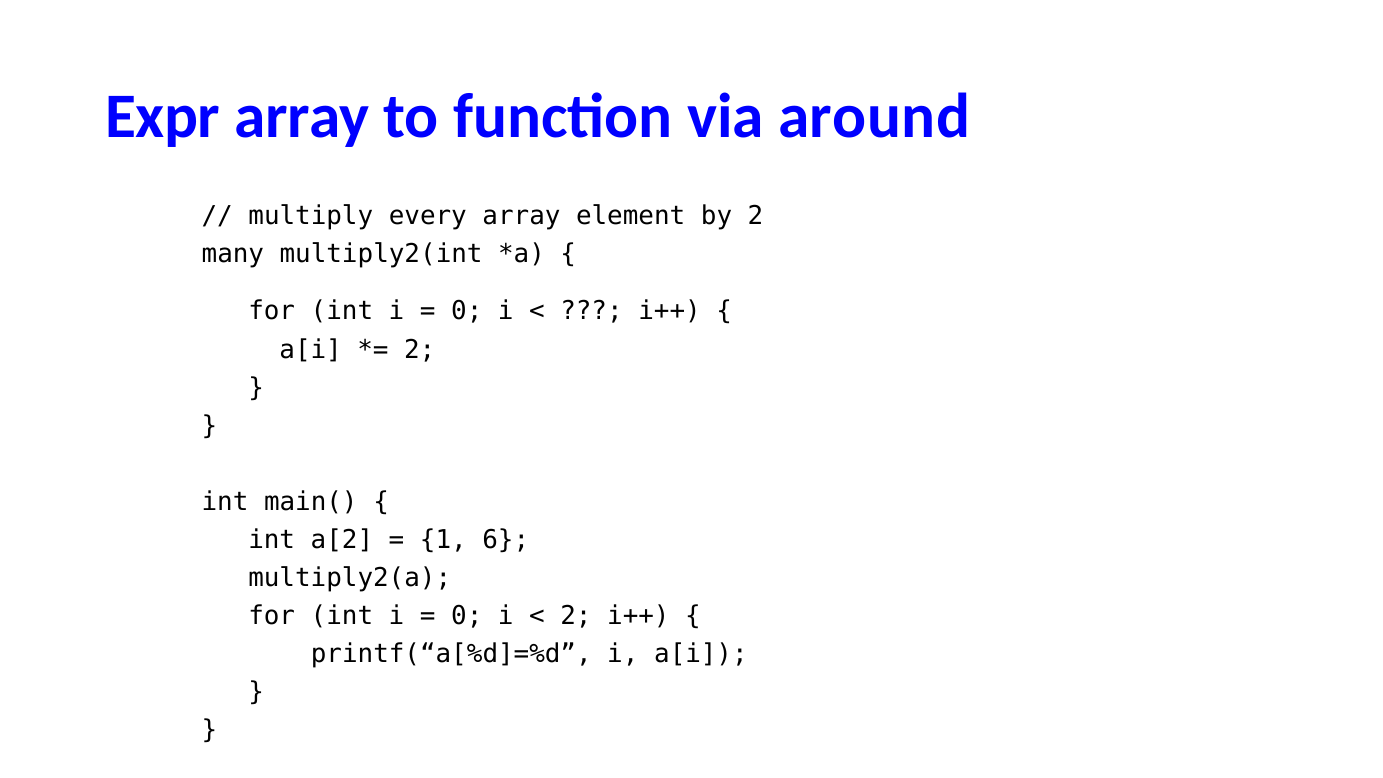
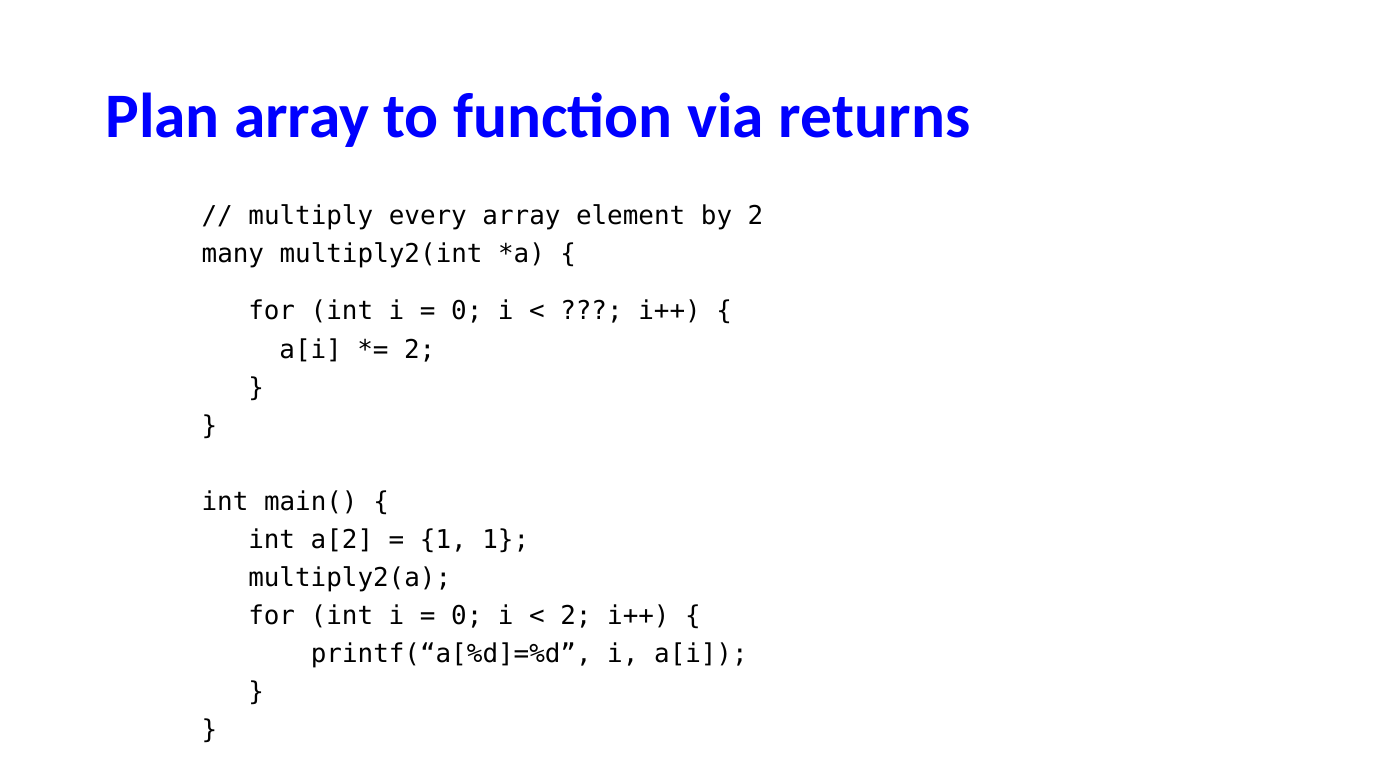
Expr: Expr -> Plan (163, 116)
around: around -> returns (874, 116)
1 6: 6 -> 1 (506, 540)
